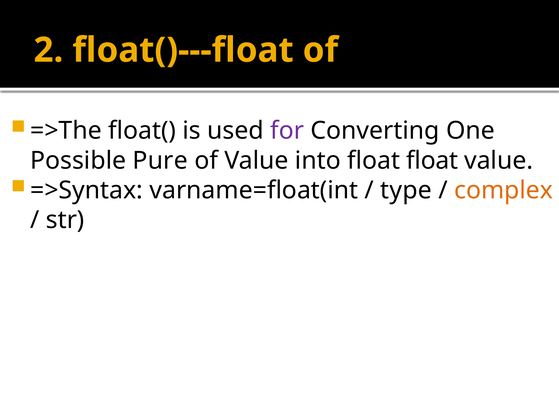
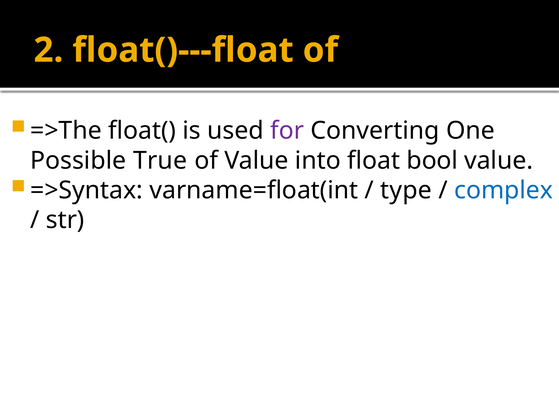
Pure: Pure -> True (160, 161)
float float: float -> bool (432, 161)
complex colour: orange -> blue (504, 190)
